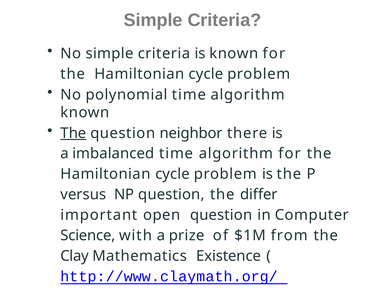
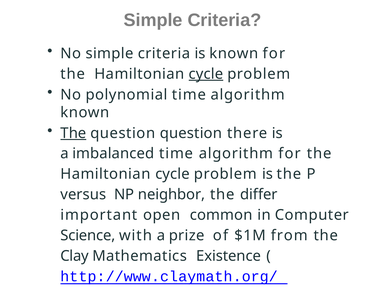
cycle underline: none -> present (206, 74)
question neighbor: neighbor -> question (191, 133)
NP question: question -> neighbor (172, 195)
open question: question -> common (221, 215)
